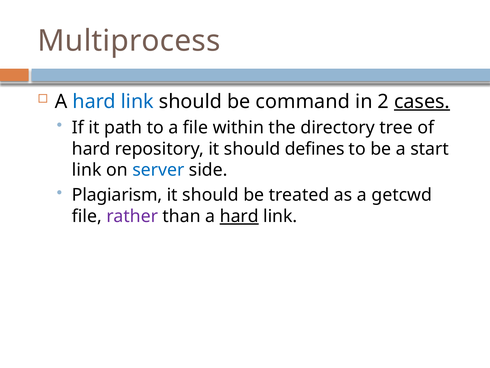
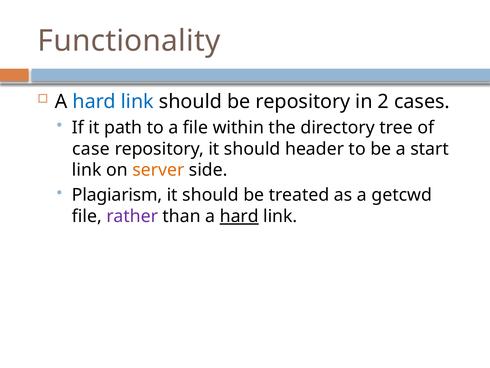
Multiprocess: Multiprocess -> Functionality (129, 41)
be command: command -> repository (303, 101)
cases underline: present -> none (422, 101)
hard: hard -> case (91, 149)
defines: defines -> header (315, 149)
server colour: blue -> orange (158, 170)
